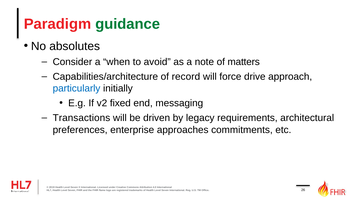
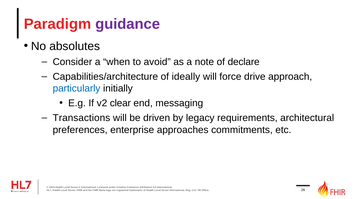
guidance colour: green -> purple (128, 24)
matters: matters -> declare (244, 62)
record: record -> ideally (186, 77)
fixed: fixed -> clear (120, 104)
